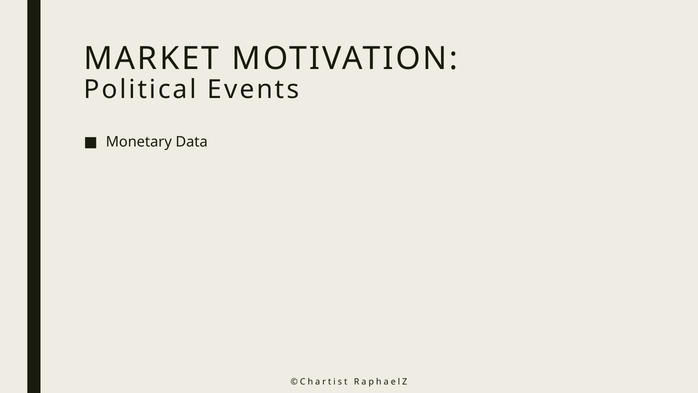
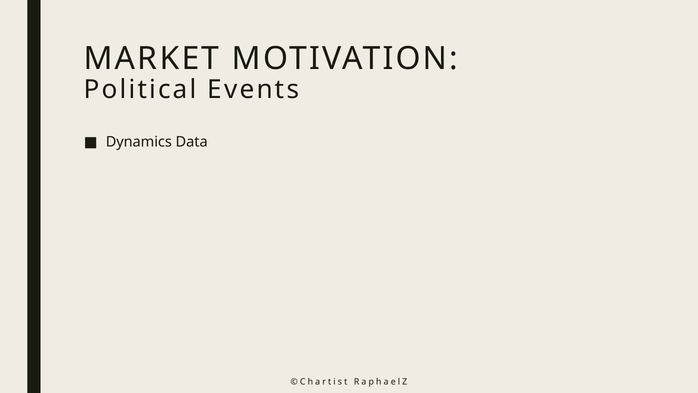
Monetary: Monetary -> Dynamics (139, 142)
